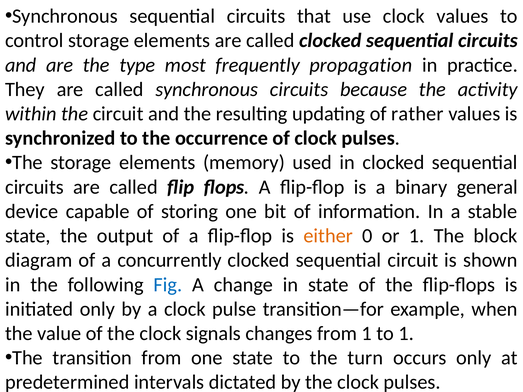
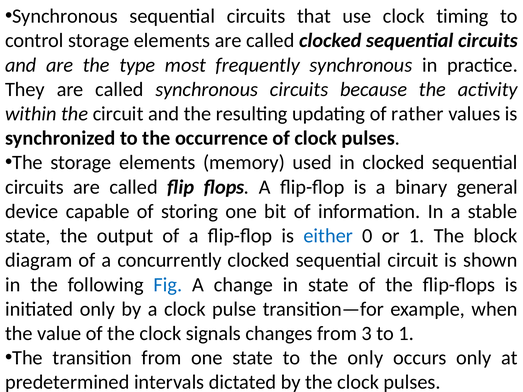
clock values: values -> timing (462, 16)
frequently propagation: propagation -> synchronous (361, 65)
either colour: orange -> blue (328, 236)
from 1: 1 -> 3 (367, 334)
the turn: turn -> only (365, 358)
